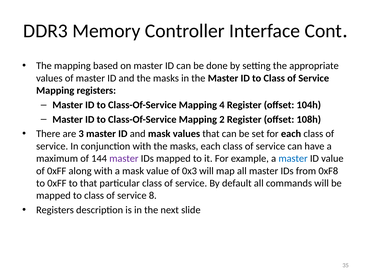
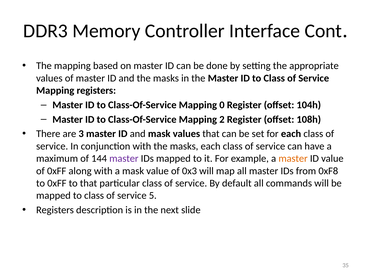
4: 4 -> 0 (222, 105)
master colour: blue -> orange (293, 159)
8: 8 -> 5 (153, 196)
